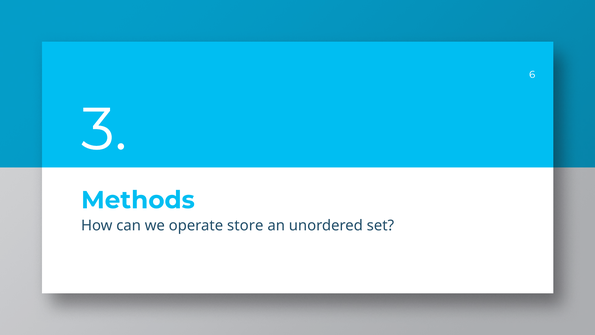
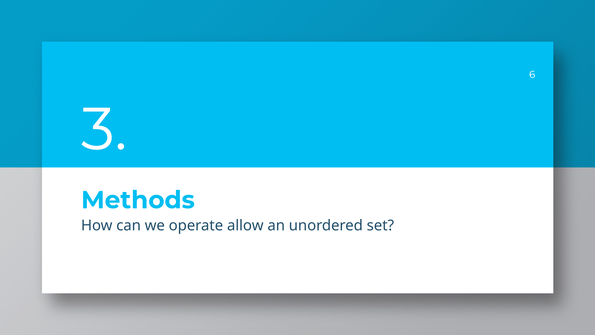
store: store -> allow (245, 226)
